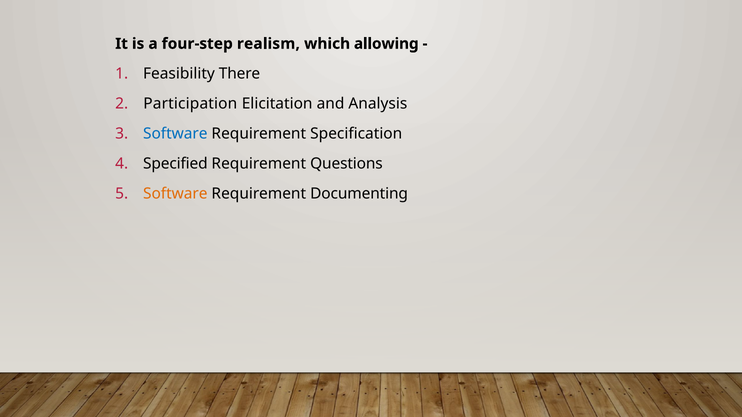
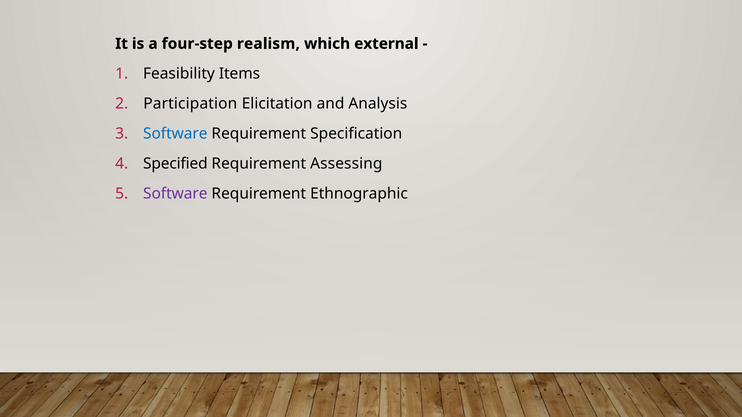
allowing: allowing -> external (386, 44)
There: There -> Items (239, 74)
Questions: Questions -> Assessing (346, 164)
Software colour: orange -> purple (175, 194)
Documenting: Documenting -> Ethnographic (359, 194)
